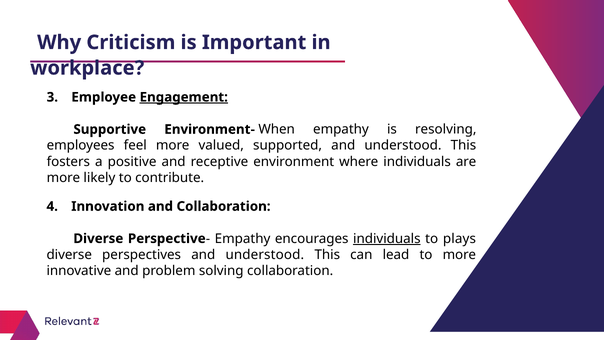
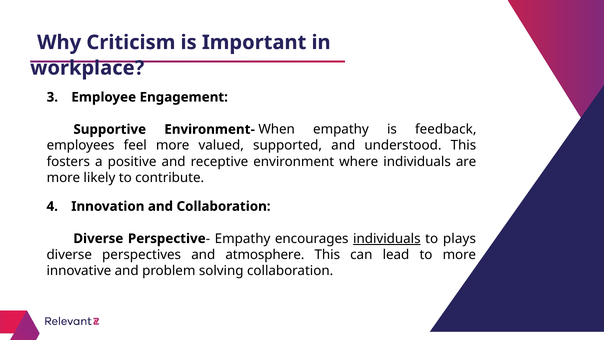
Engagement underline: present -> none (184, 97)
resolving: resolving -> feedback (446, 129)
perspectives and understood: understood -> atmosphere (265, 255)
